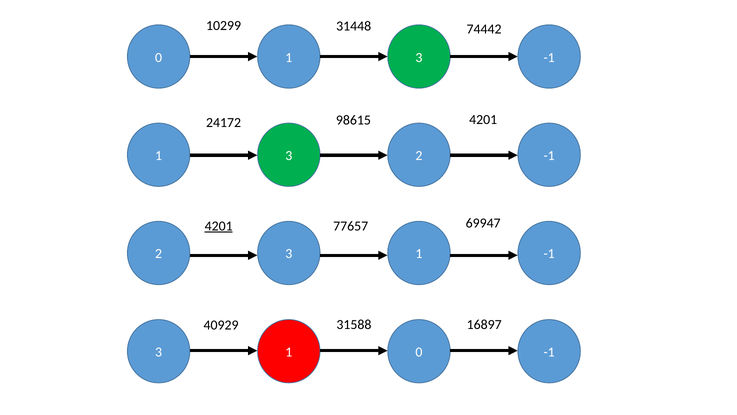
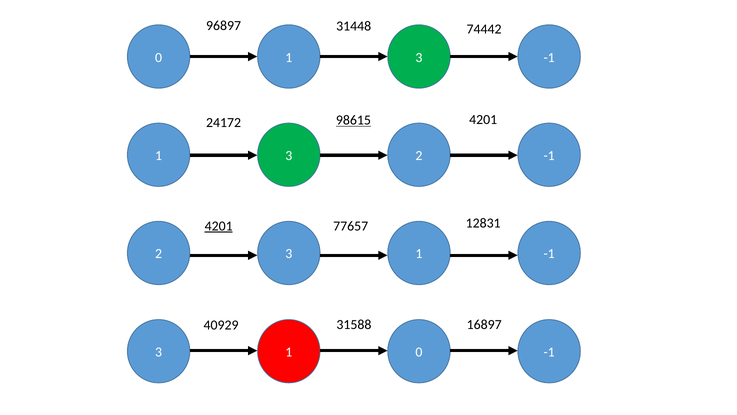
10299: 10299 -> 96897 (224, 26)
98615 underline: none -> present (353, 120)
69947: 69947 -> 12831 (483, 223)
